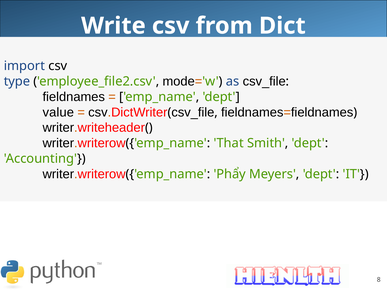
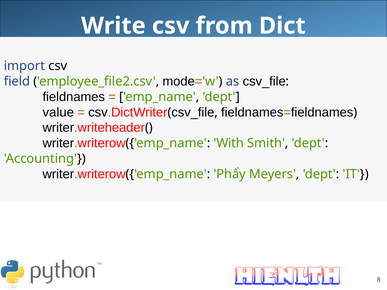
type: type -> field (17, 81)
That: That -> With (229, 143)
